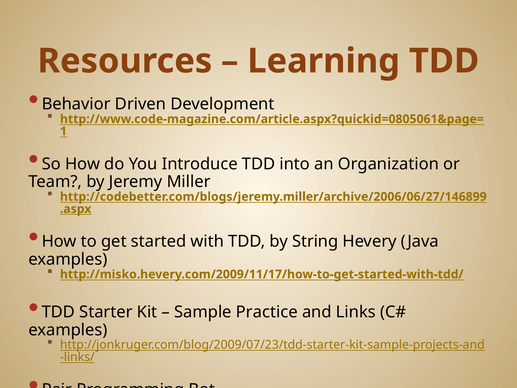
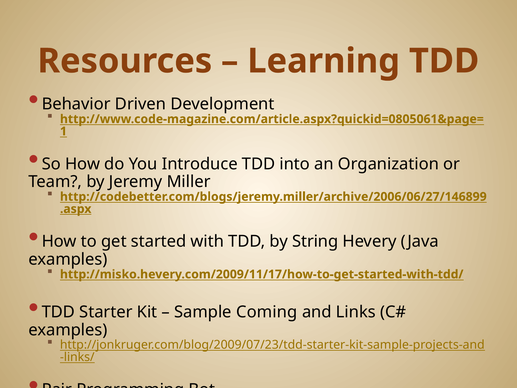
Practice: Practice -> Coming (267, 312)
